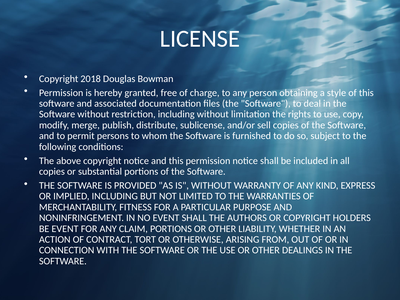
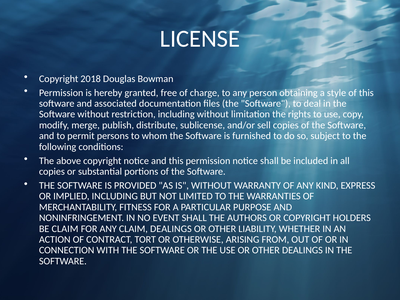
BE EVENT: EVENT -> CLAIM (65, 229)
CLAIM PORTIONS: PORTIONS -> DEALINGS (171, 229)
